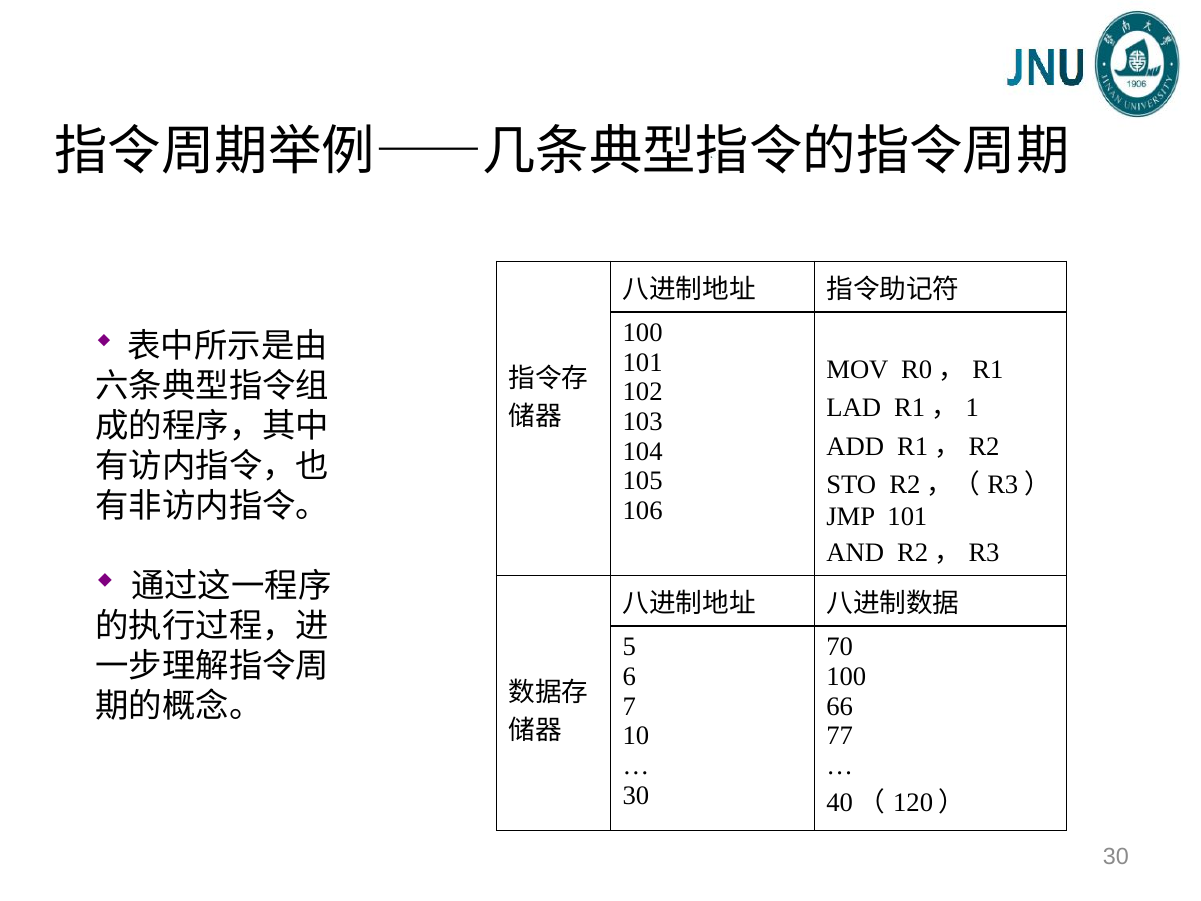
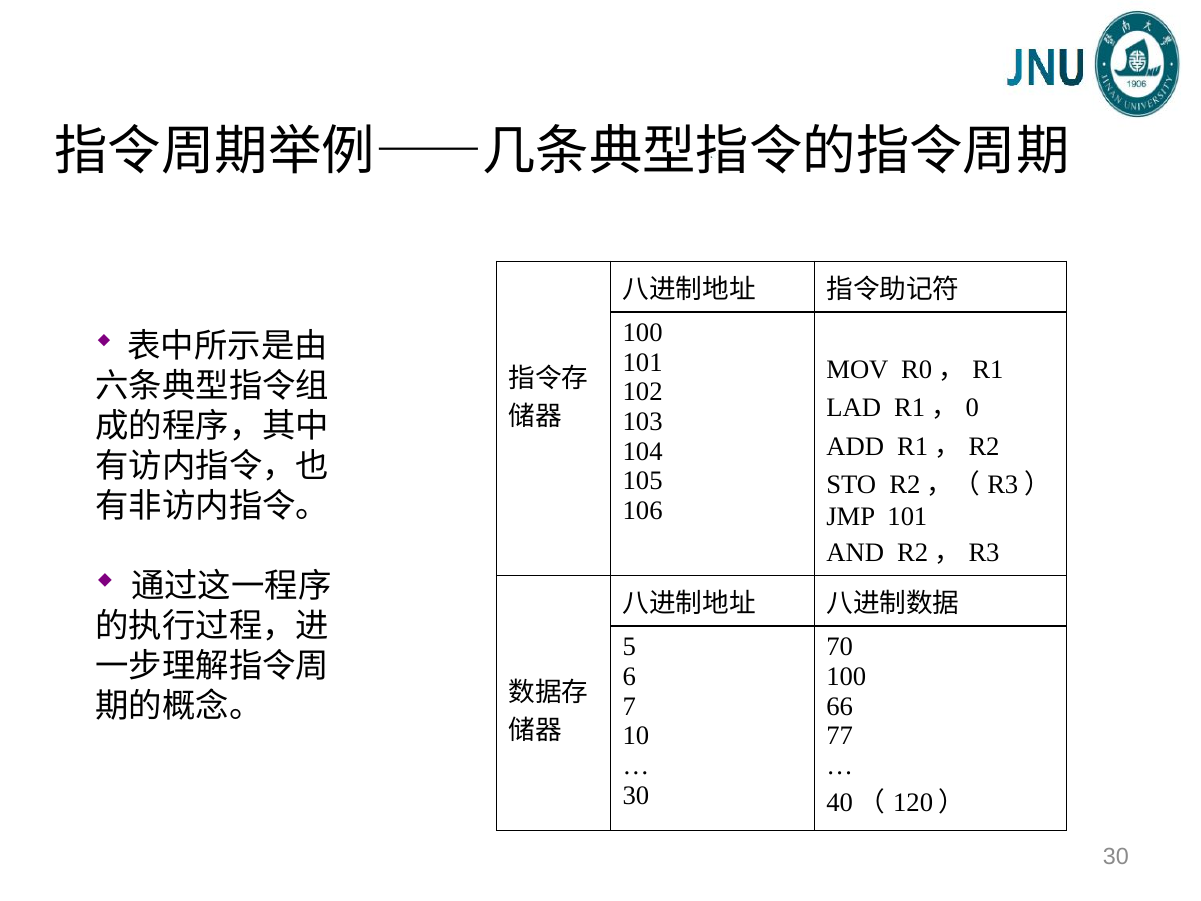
1: 1 -> 0 (972, 408)
